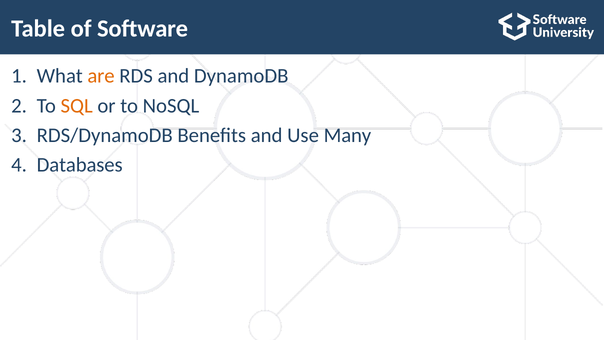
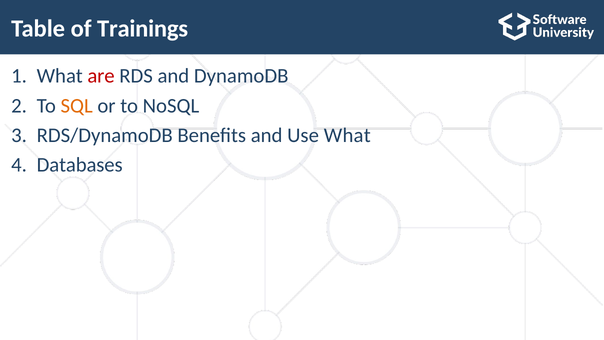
Software: Software -> Trainings (143, 29)
are colour: orange -> red (101, 76)
Use Many: Many -> What (347, 135)
